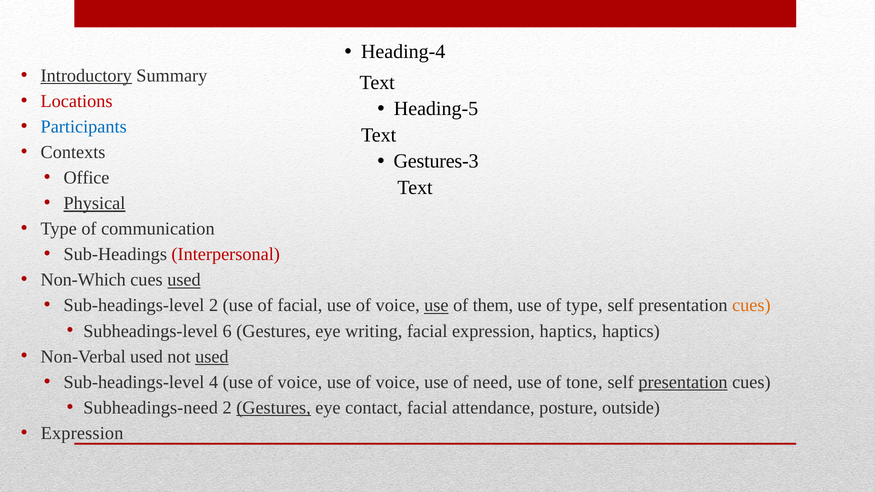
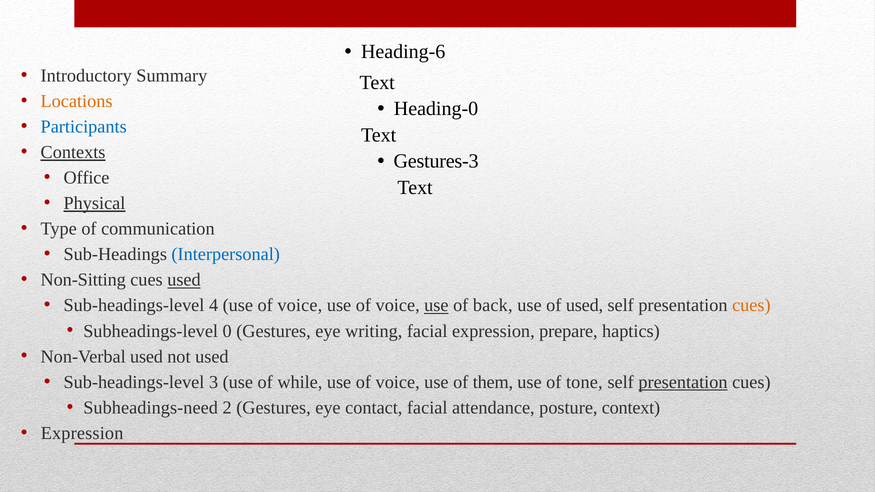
Heading-4: Heading-4 -> Heading-6 (403, 52)
Introductory underline: present -> none (86, 76)
Locations colour: red -> orange (77, 101)
Heading-5: Heading-5 -> Heading-0 (436, 109)
Contexts underline: none -> present (73, 152)
Interpersonal colour: red -> blue (226, 255)
Non-Which: Non-Which -> Non-Sitting (83, 280)
Sub-headings-level 2: 2 -> 4 (214, 306)
facial: facial -> voice (300, 306)
them: them -> back (493, 306)
of type: type -> used (585, 306)
6: 6 -> 0 (227, 331)
expression haptics: haptics -> prepare (568, 331)
used underline: present -> none (212, 357)
4: 4 -> 3 (214, 382)
voice: voice -> while (300, 382)
need: need -> them (493, 382)
Gestures underline: present -> none (274, 408)
outside: outside -> context (631, 408)
